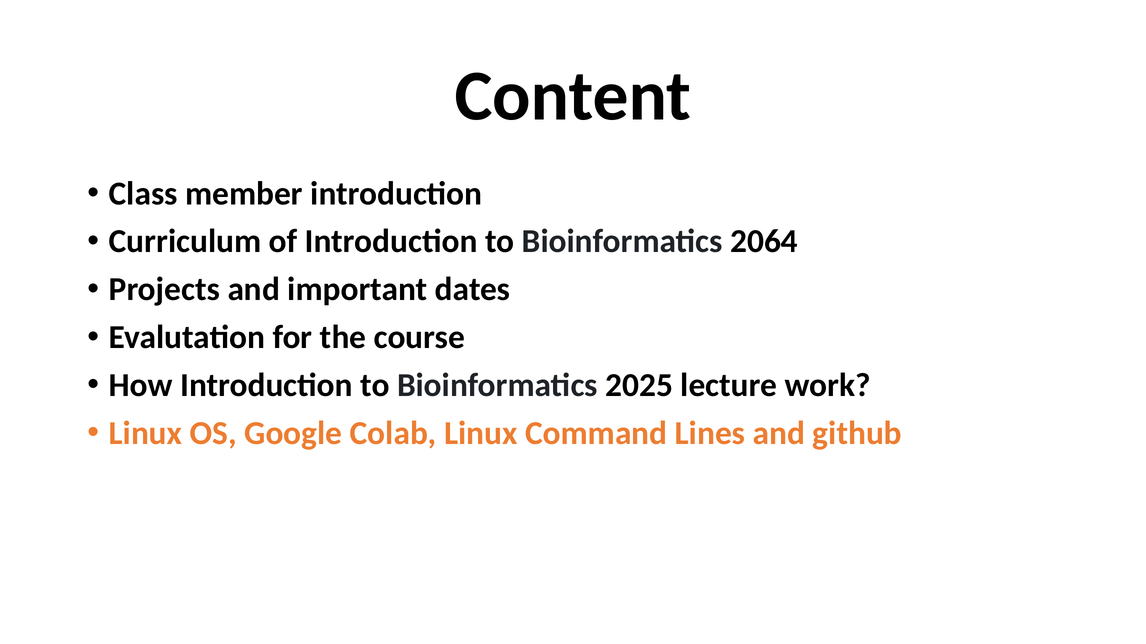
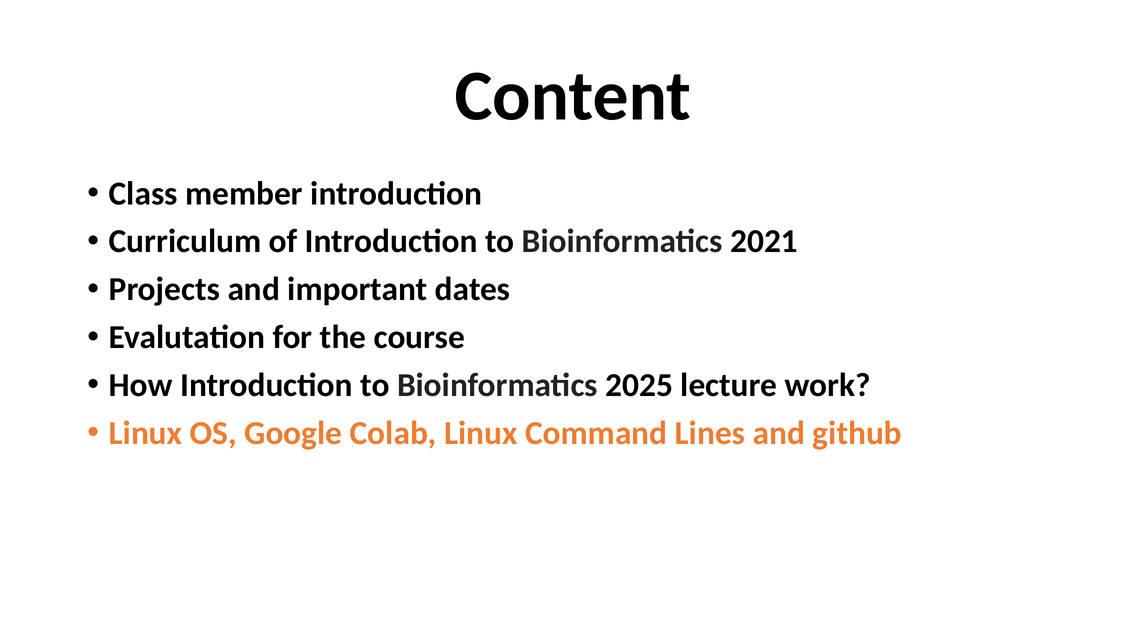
2064: 2064 -> 2021 (764, 242)
